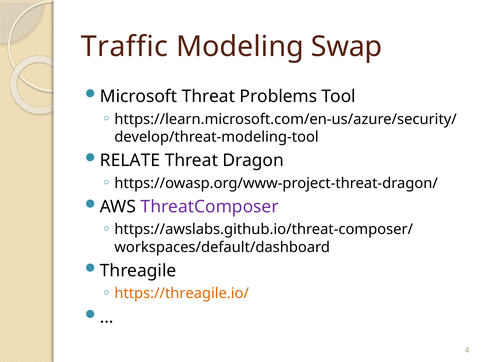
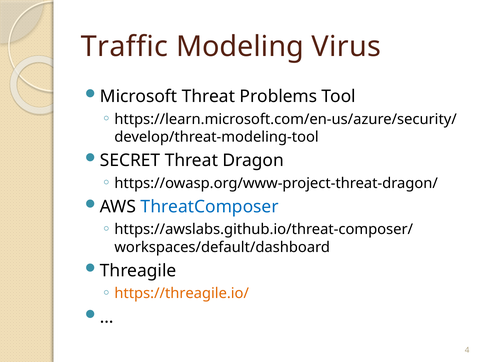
Swap: Swap -> Virus (346, 47)
RELATE: RELATE -> SECRET (130, 160)
ThreatComposer colour: purple -> blue (210, 207)
